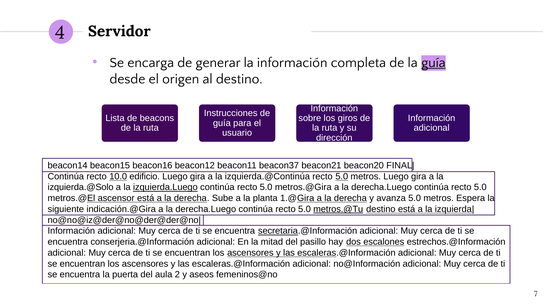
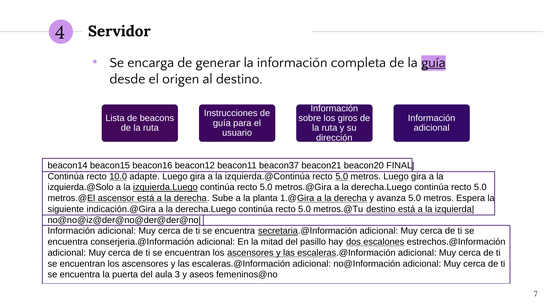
edificio: edificio -> adapte (145, 176)
metros.@Tu underline: present -> none (338, 209)
2: 2 -> 3 (177, 275)
